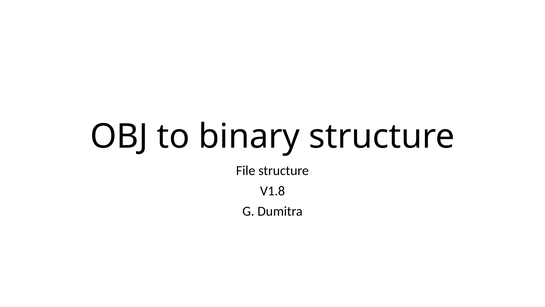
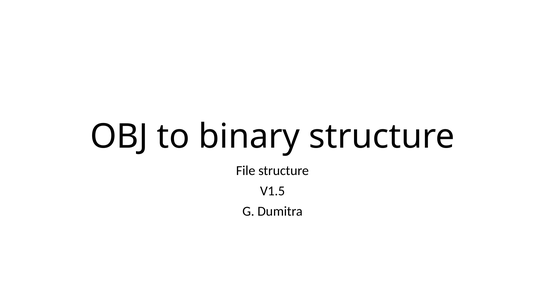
V1.8: V1.8 -> V1.5 (272, 191)
